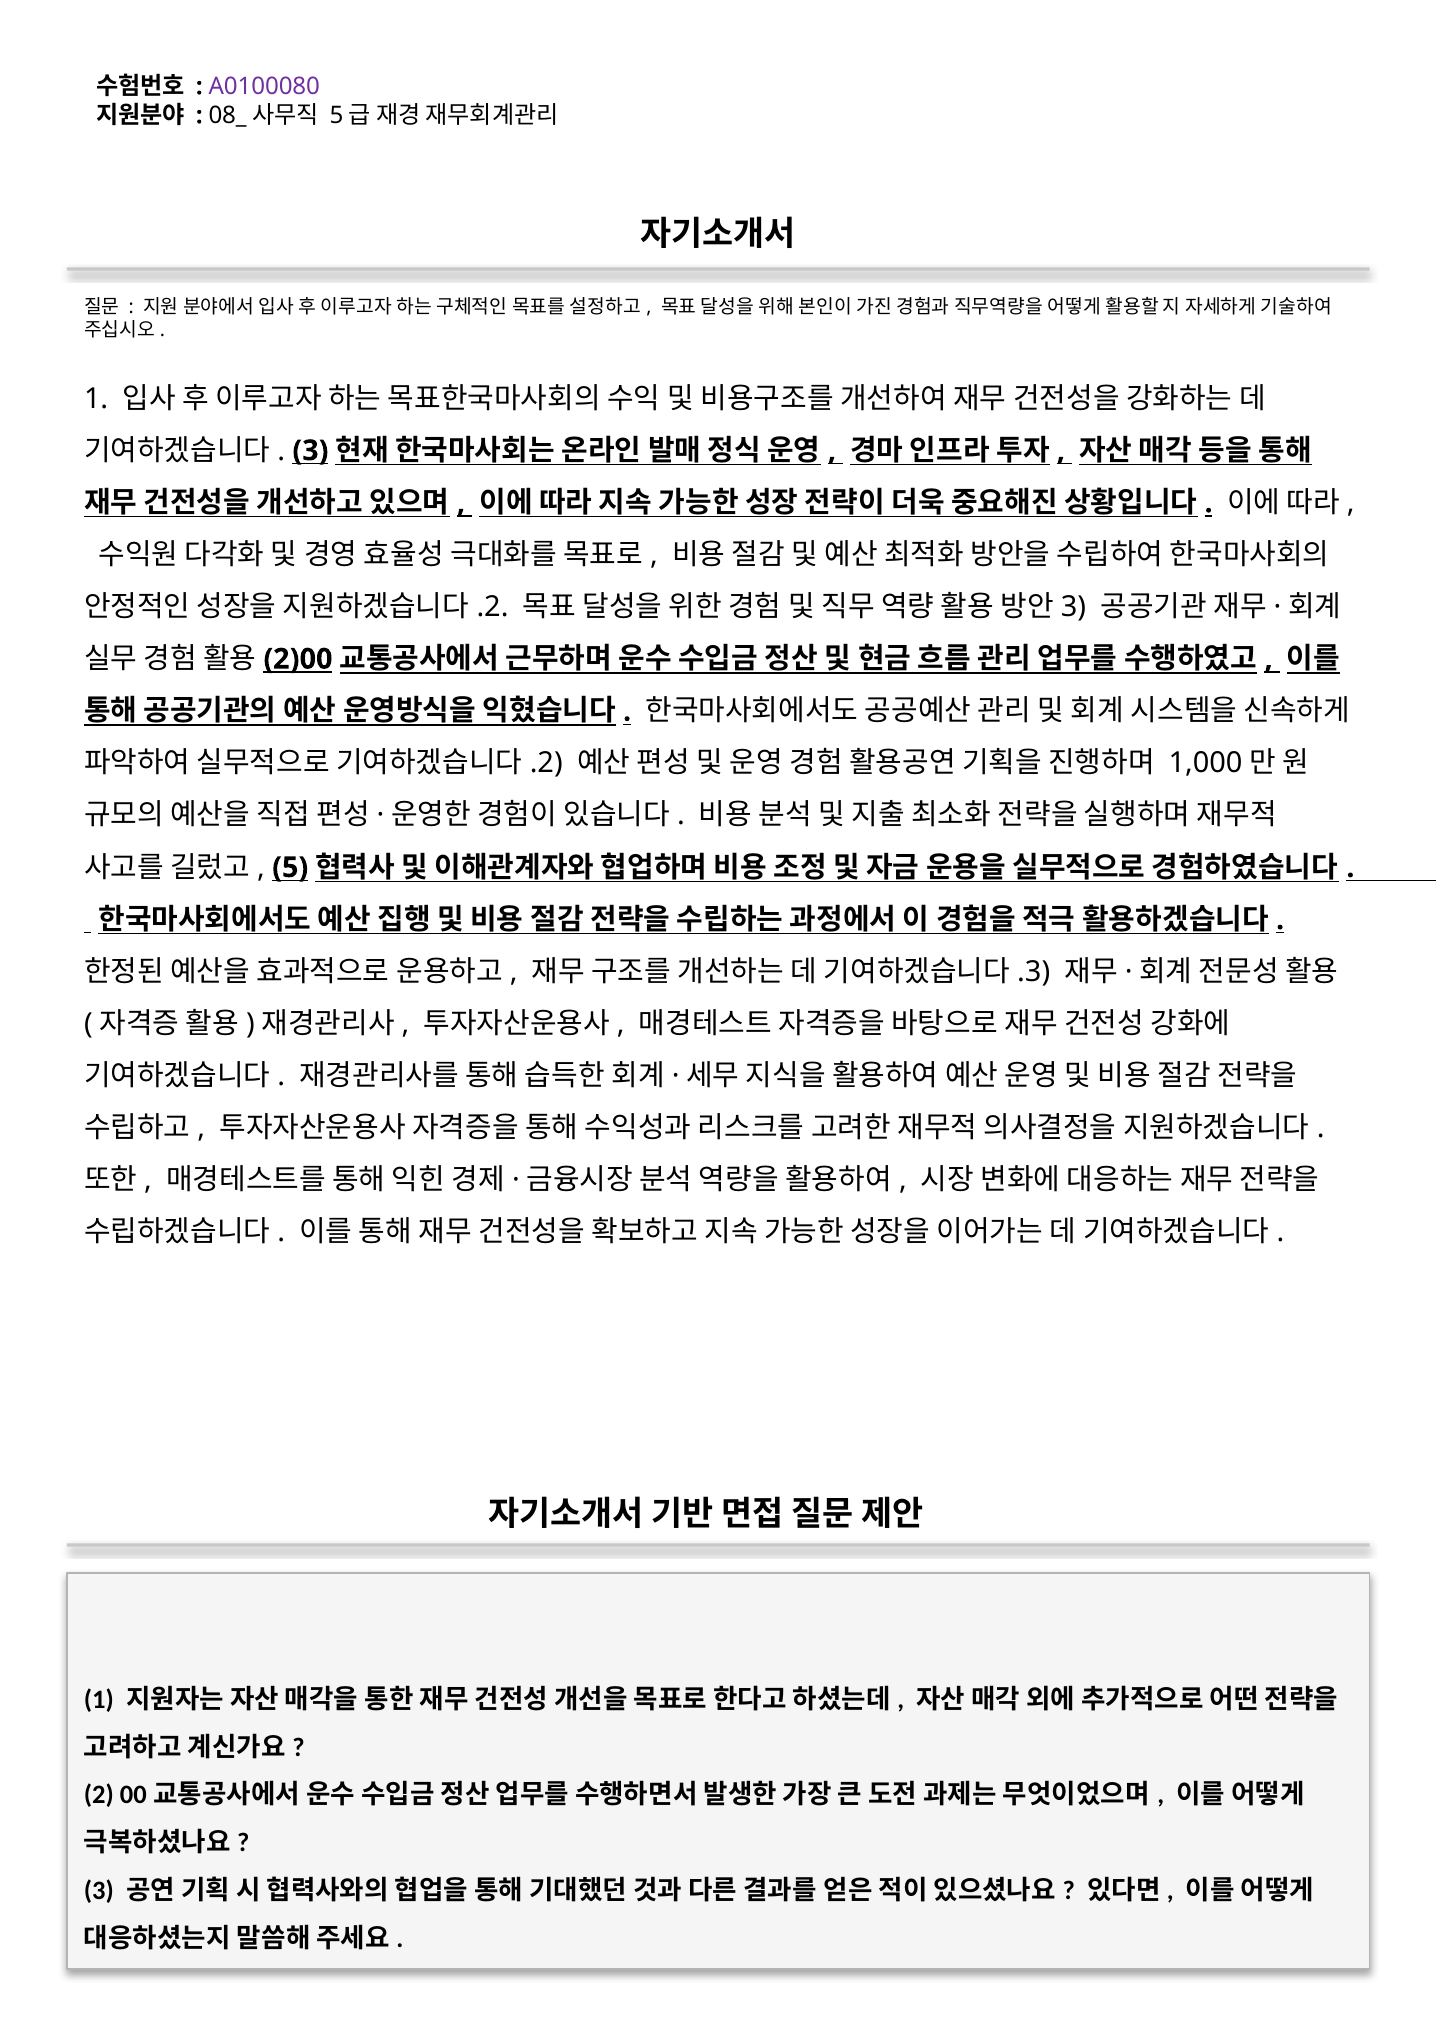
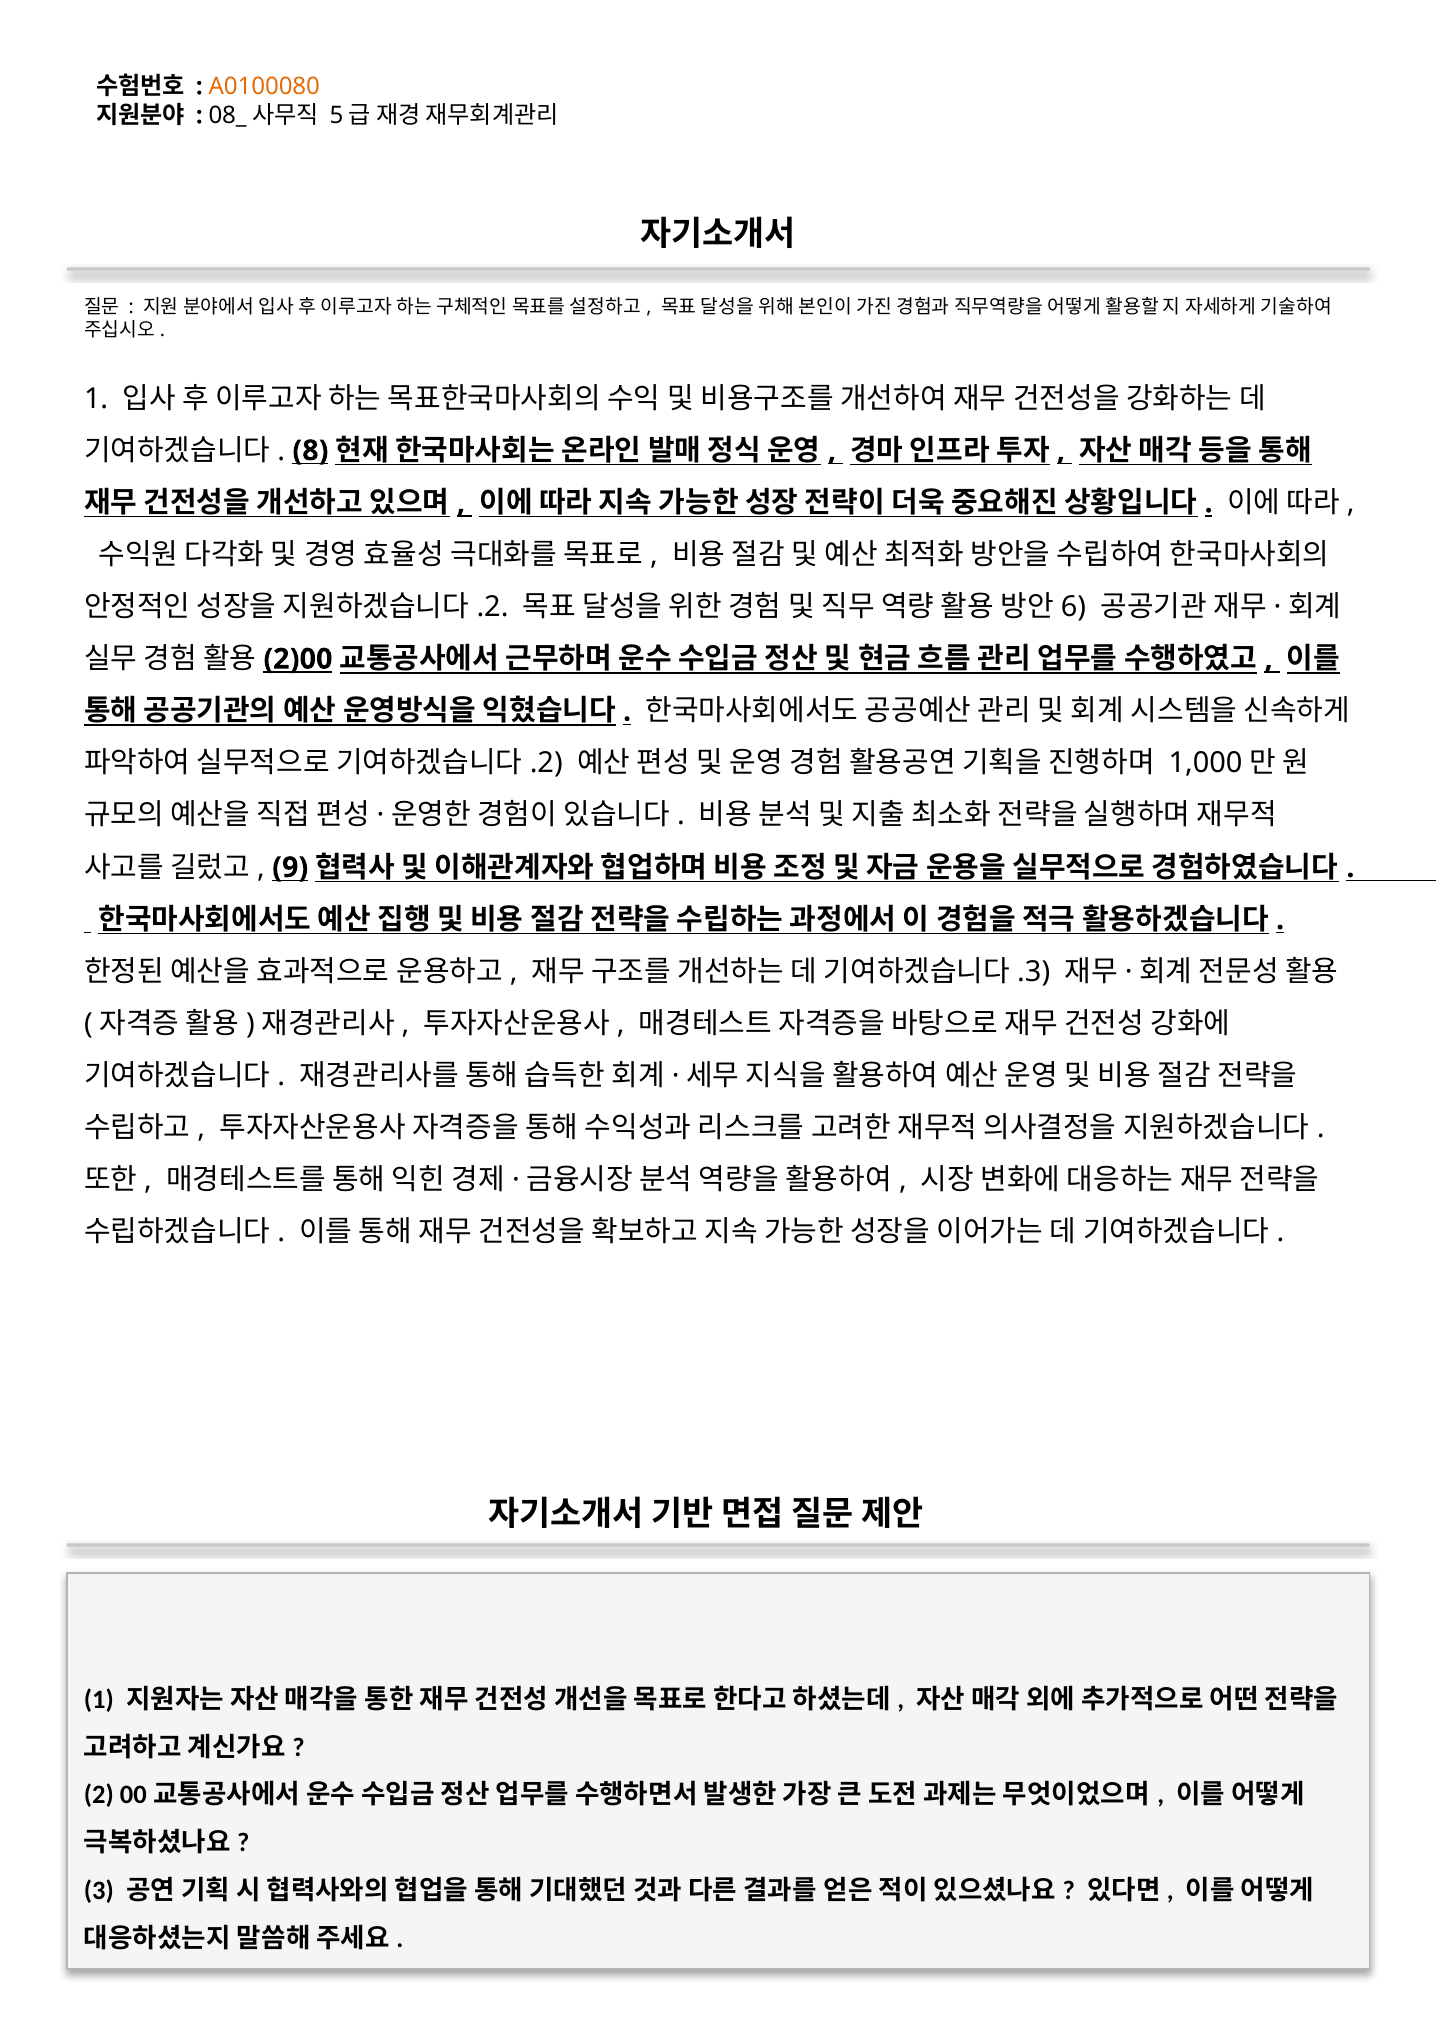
A0100080 colour: purple -> orange (264, 86)
3: 3 -> 8 (310, 451)
3: 3 -> 6 (1074, 607)
5: 5 -> 9 (290, 867)
